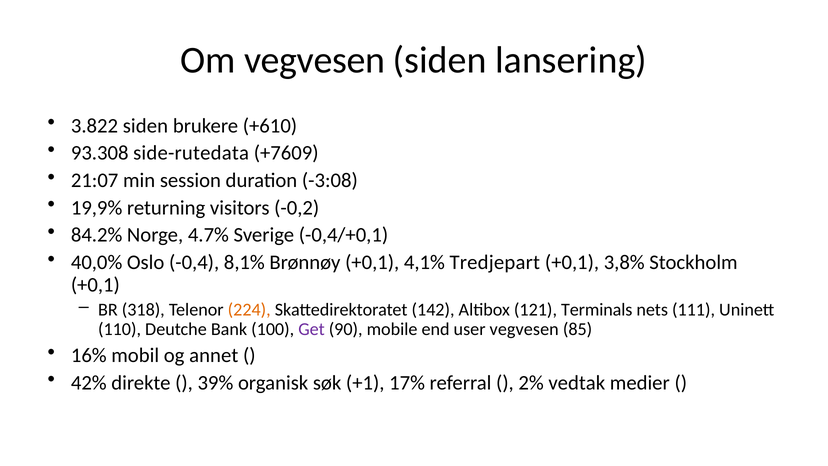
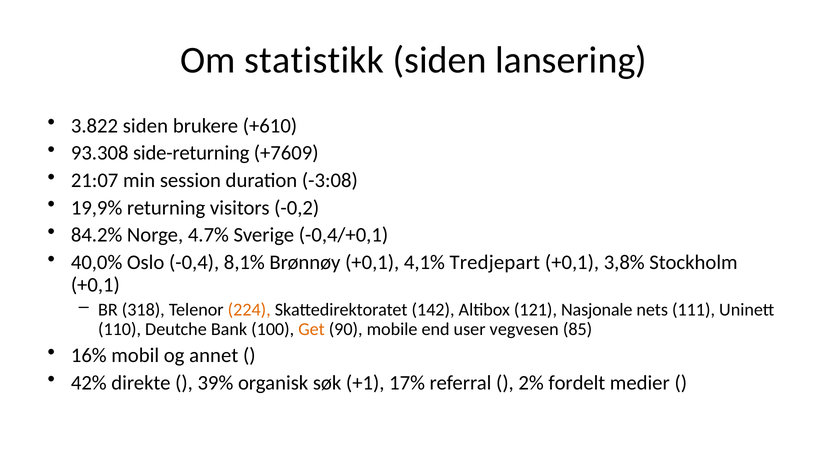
Om vegvesen: vegvesen -> statistikk (314, 60)
side-rutedata: side-rutedata -> side-returning (191, 153)
Terminals: Terminals -> Nasjonale (597, 310)
Get colour: purple -> orange (311, 329)
vedtak: vedtak -> fordelt (577, 383)
